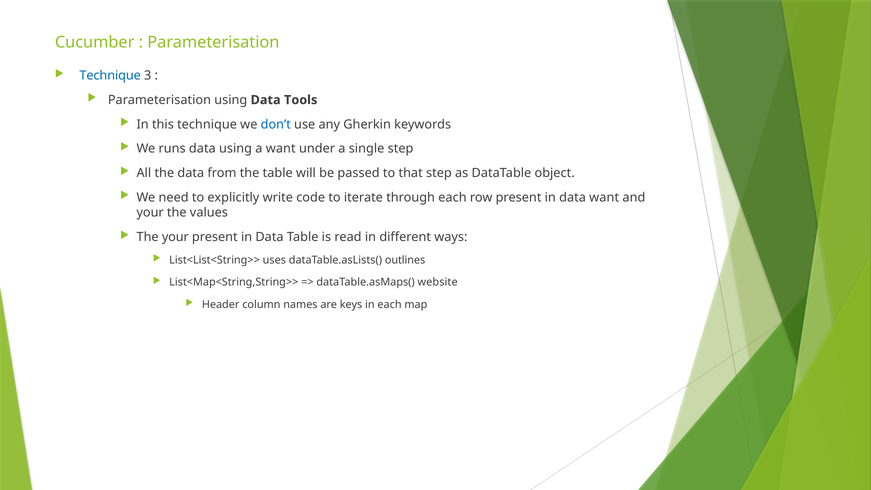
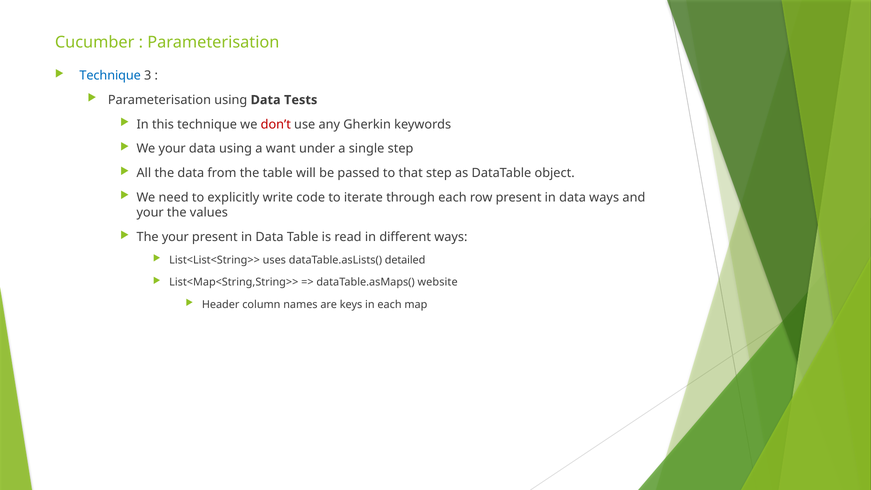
Tools: Tools -> Tests (301, 100)
don’t colour: blue -> red (276, 124)
We runs: runs -> your (172, 149)
data want: want -> ways (604, 197)
outlines: outlines -> detailed (405, 260)
